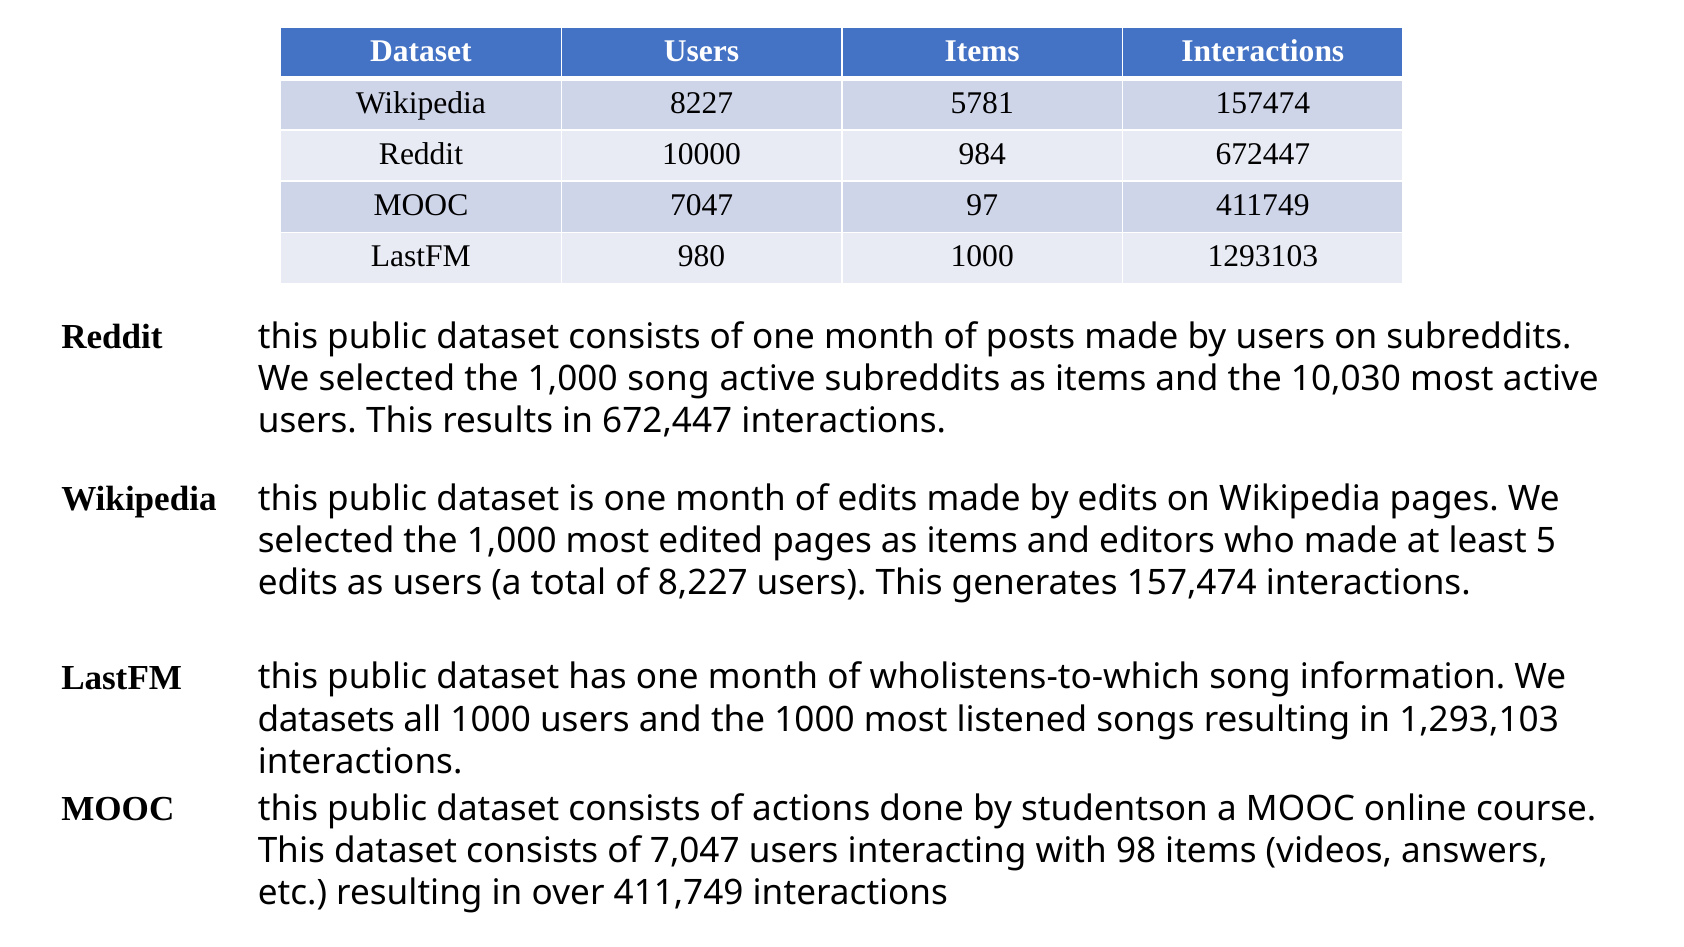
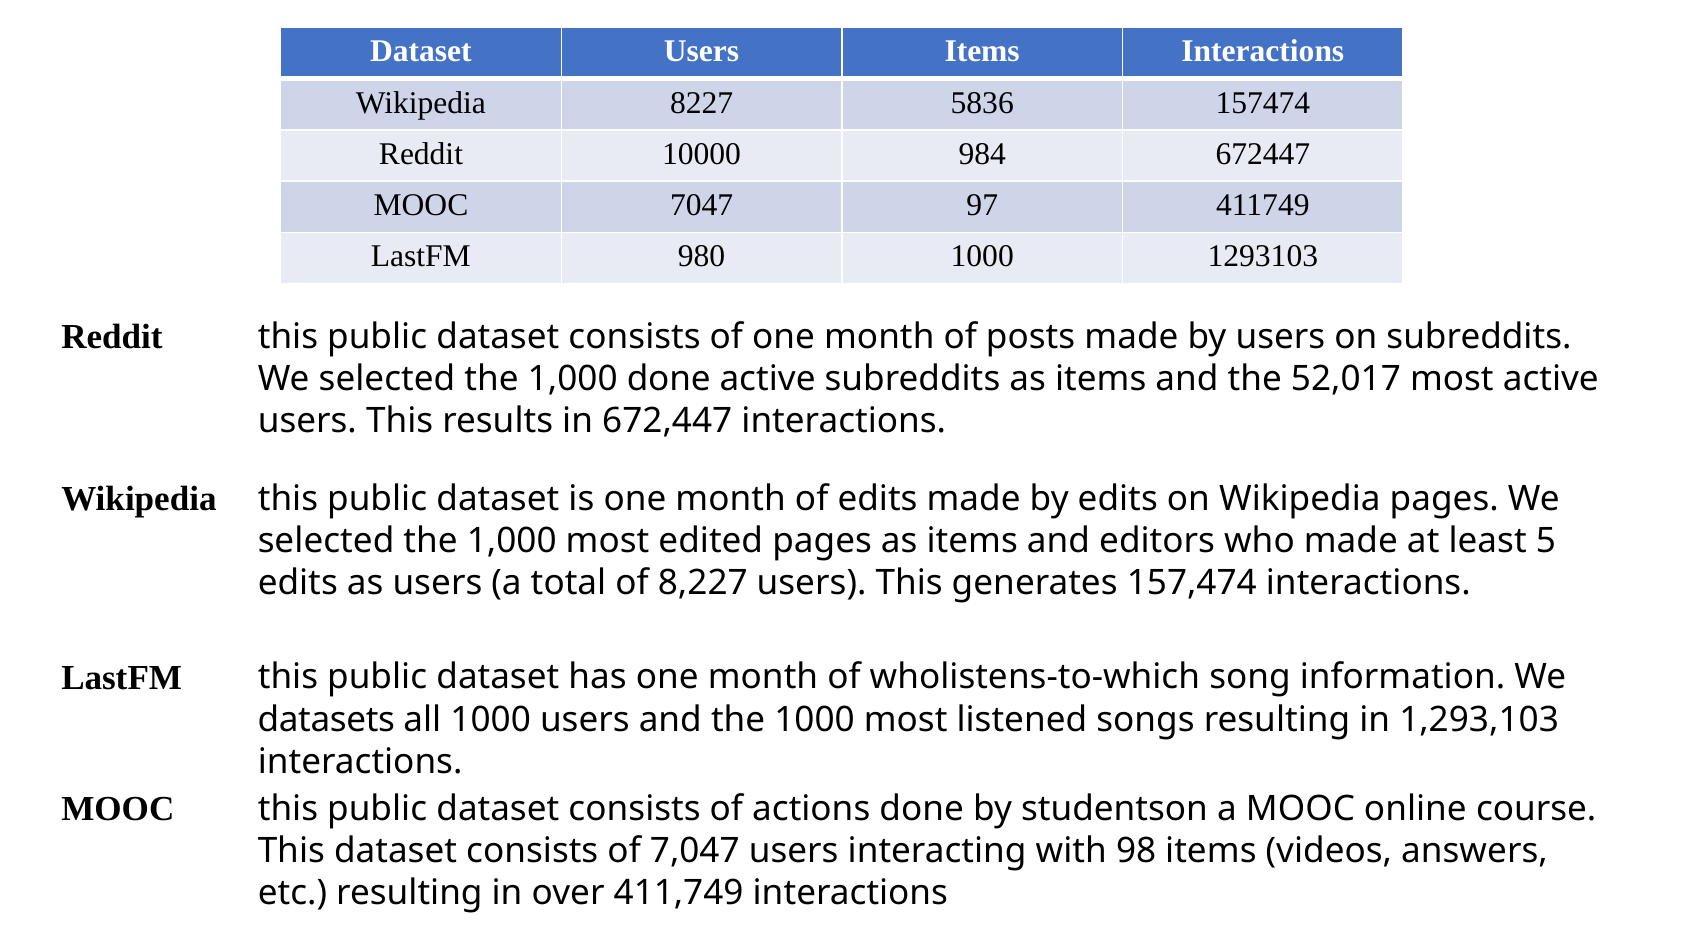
5781: 5781 -> 5836 (982, 103)
1,000 song: song -> done (669, 379)
10,030: 10,030 -> 52,017 (1346, 379)
